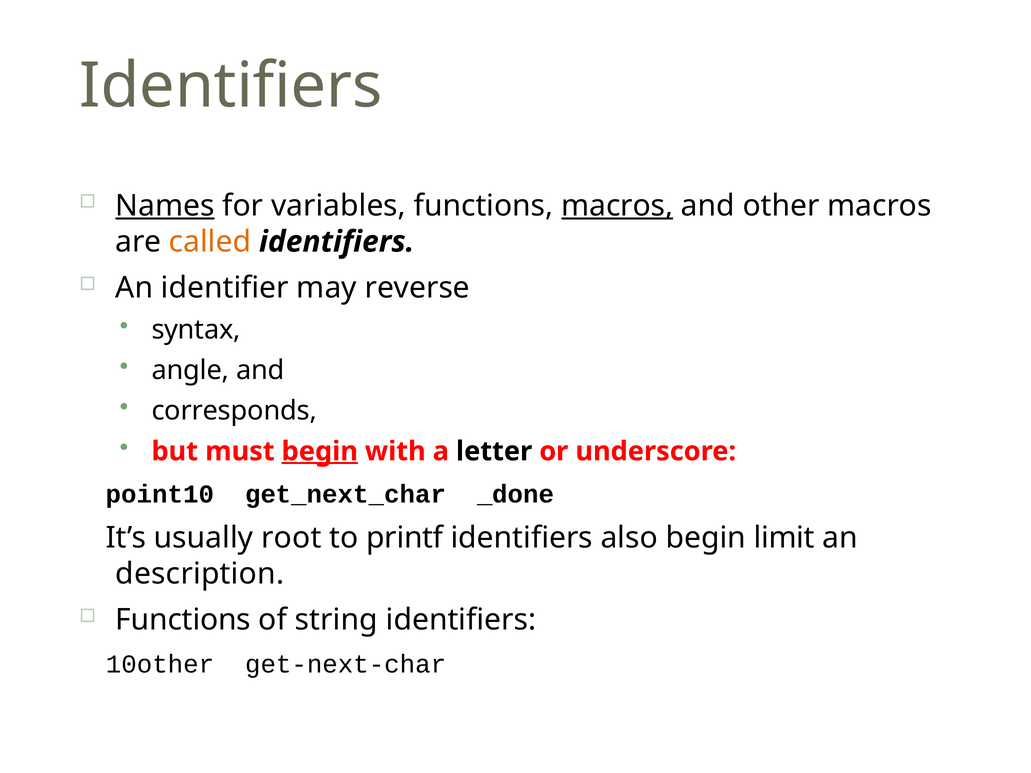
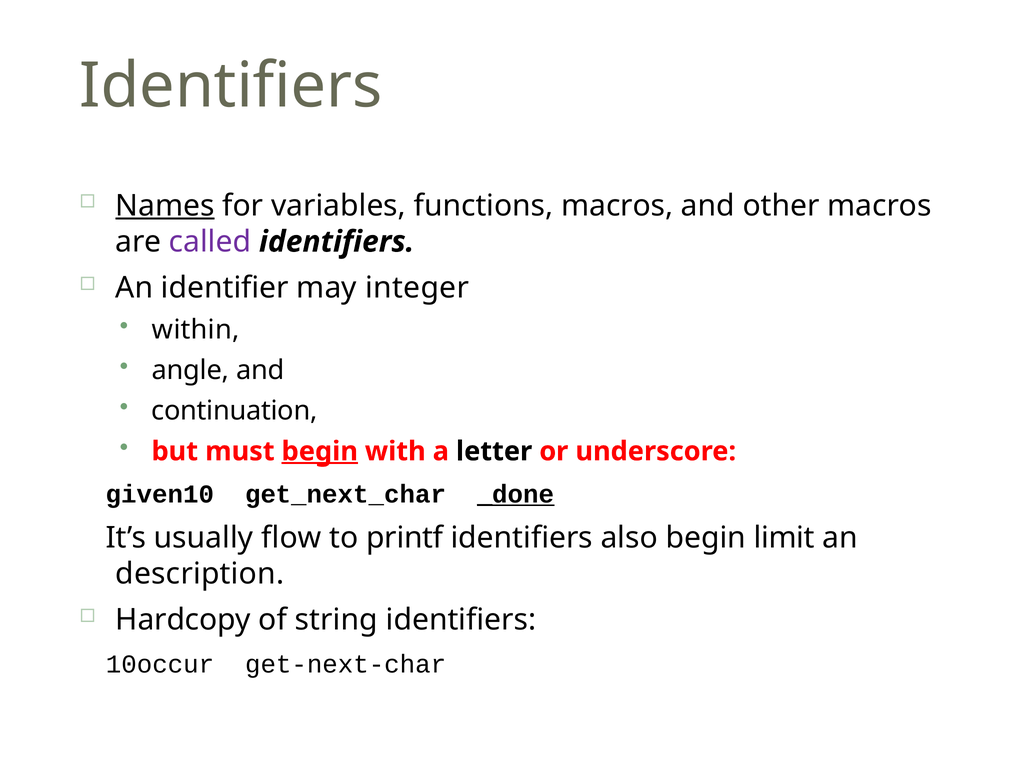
macros underline: present -> none (617, 206)
called colour: orange -> purple (210, 242)
reverse: reverse -> integer (417, 288)
syntax: syntax -> within (196, 330)
corresponds: corresponds -> continuation (234, 411)
point10: point10 -> given10 (160, 494)
_done underline: none -> present (516, 494)
root: root -> flow (291, 538)
Functions: Functions -> Hardcopy (183, 620)
10other: 10other -> 10occur (160, 665)
